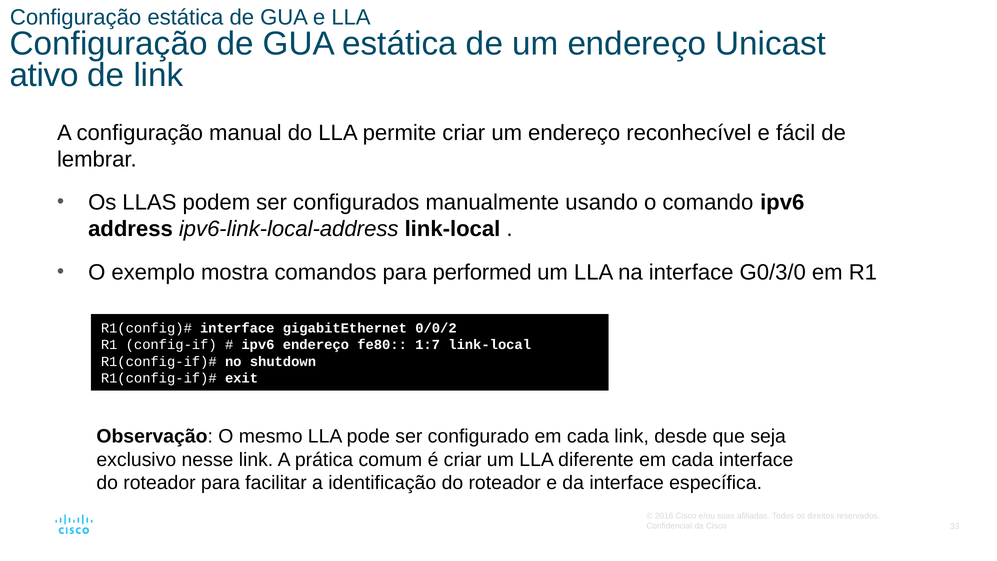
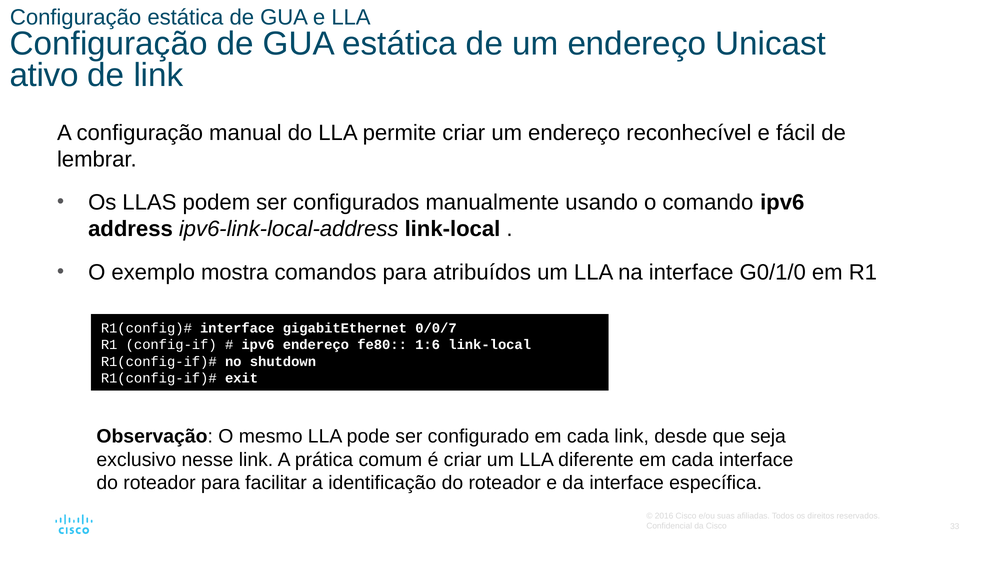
performed: performed -> atribuídos (482, 272)
G0/3/0: G0/3/0 -> G0/1/0 (773, 272)
0/0/2: 0/0/2 -> 0/0/7 (436, 328)
1:7: 1:7 -> 1:6 (428, 345)
